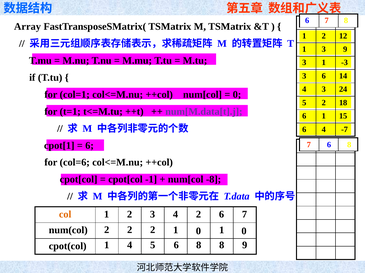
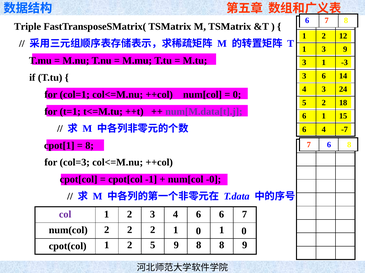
Array: Array -> Triple (28, 27)
6: 6 -> 8 (90, 146)
col=6: col=6 -> col=3 (75, 163)
-8: -8 -> -0 (214, 180)
col colour: orange -> purple (65, 215)
4 2: 2 -> 6 (199, 215)
4: 4 -> 2 (130, 246)
5 6: 6 -> 9 (176, 246)
